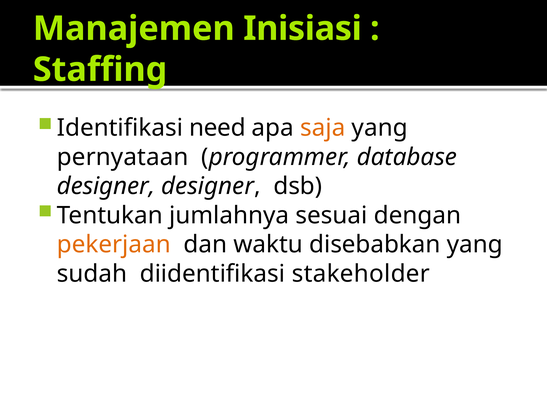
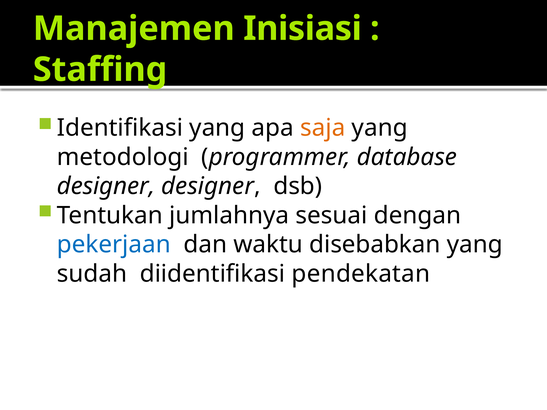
Identifikasi need: need -> yang (217, 128)
pernyataan: pernyataan -> metodologi (123, 157)
pekerjaan colour: orange -> blue (114, 245)
stakeholder: stakeholder -> pendekatan (361, 274)
